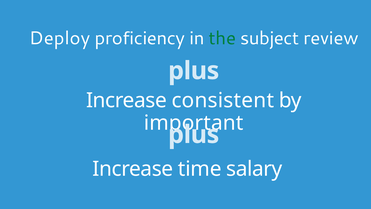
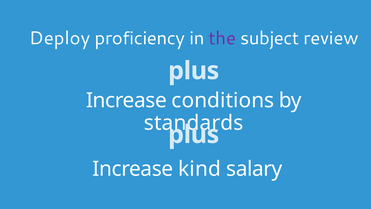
the colour: green -> purple (222, 38)
consistent: consistent -> conditions (223, 100)
important: important -> standards (194, 123)
time: time -> kind (200, 169)
